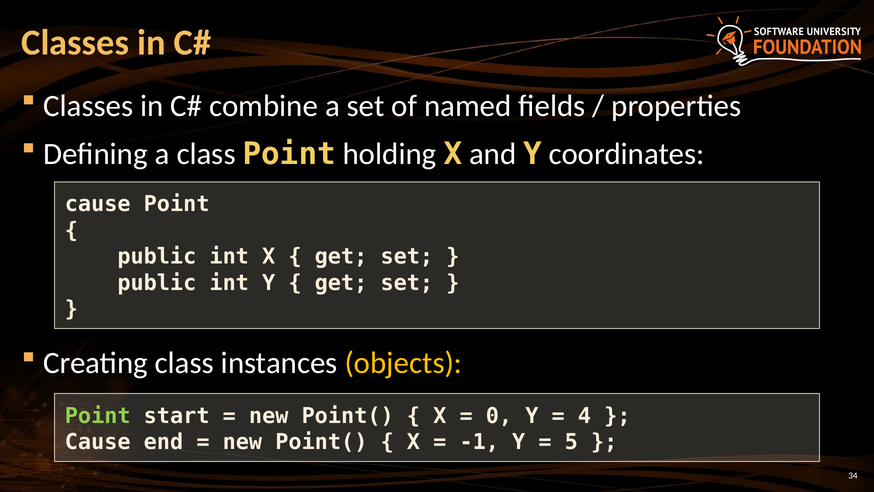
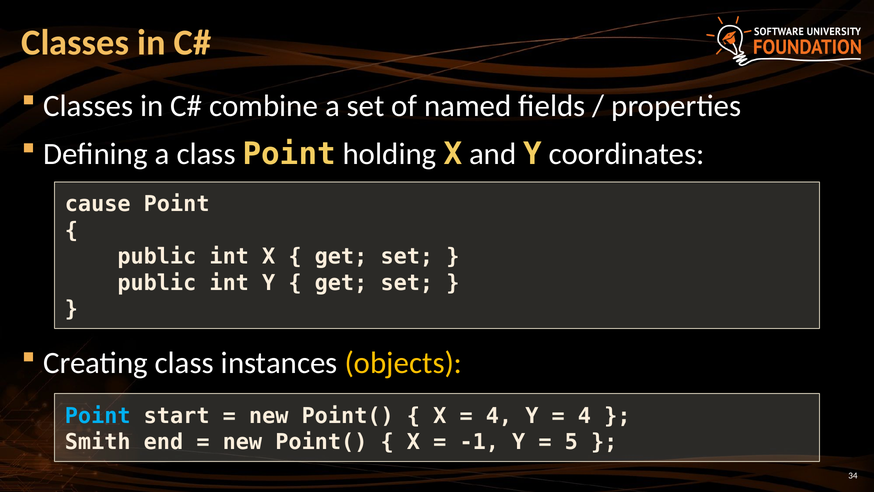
Point colour: light green -> light blue (98, 416)
0: 0 -> 4 (499, 416)
Cause: Cause -> Smith (98, 442)
